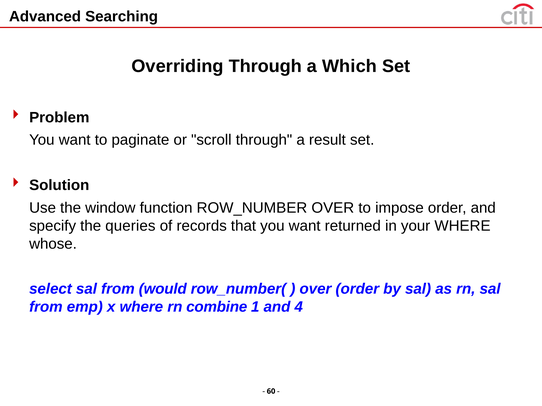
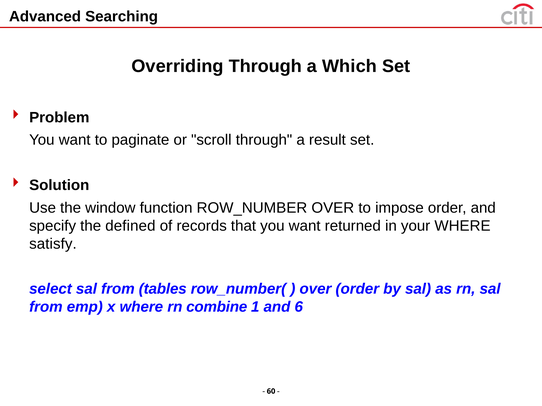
queries: queries -> defined (130, 226)
whose: whose -> satisfy (53, 244)
would: would -> tables (163, 289)
4: 4 -> 6 (299, 307)
